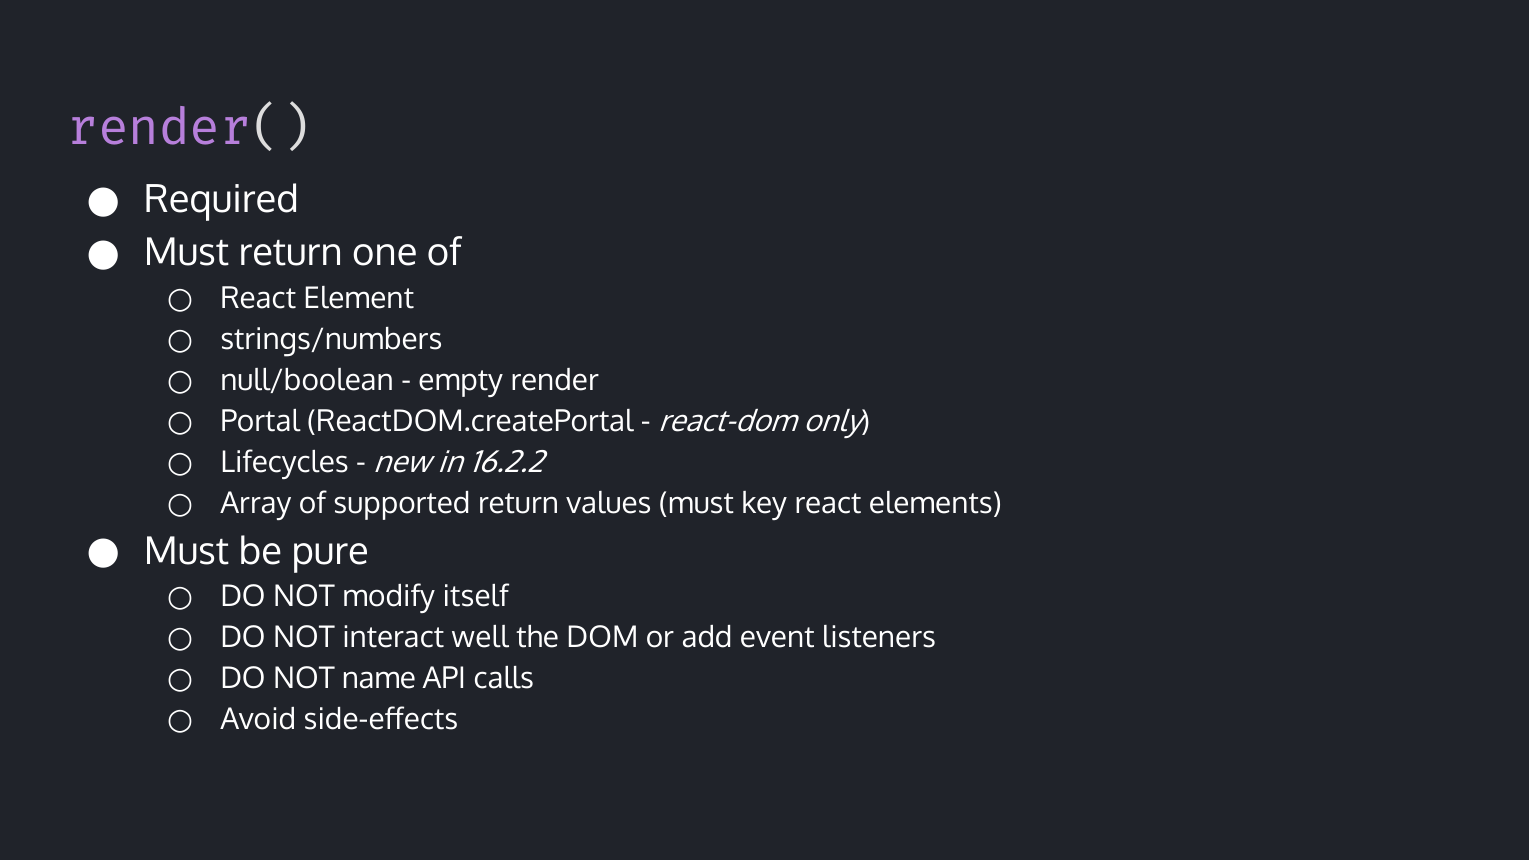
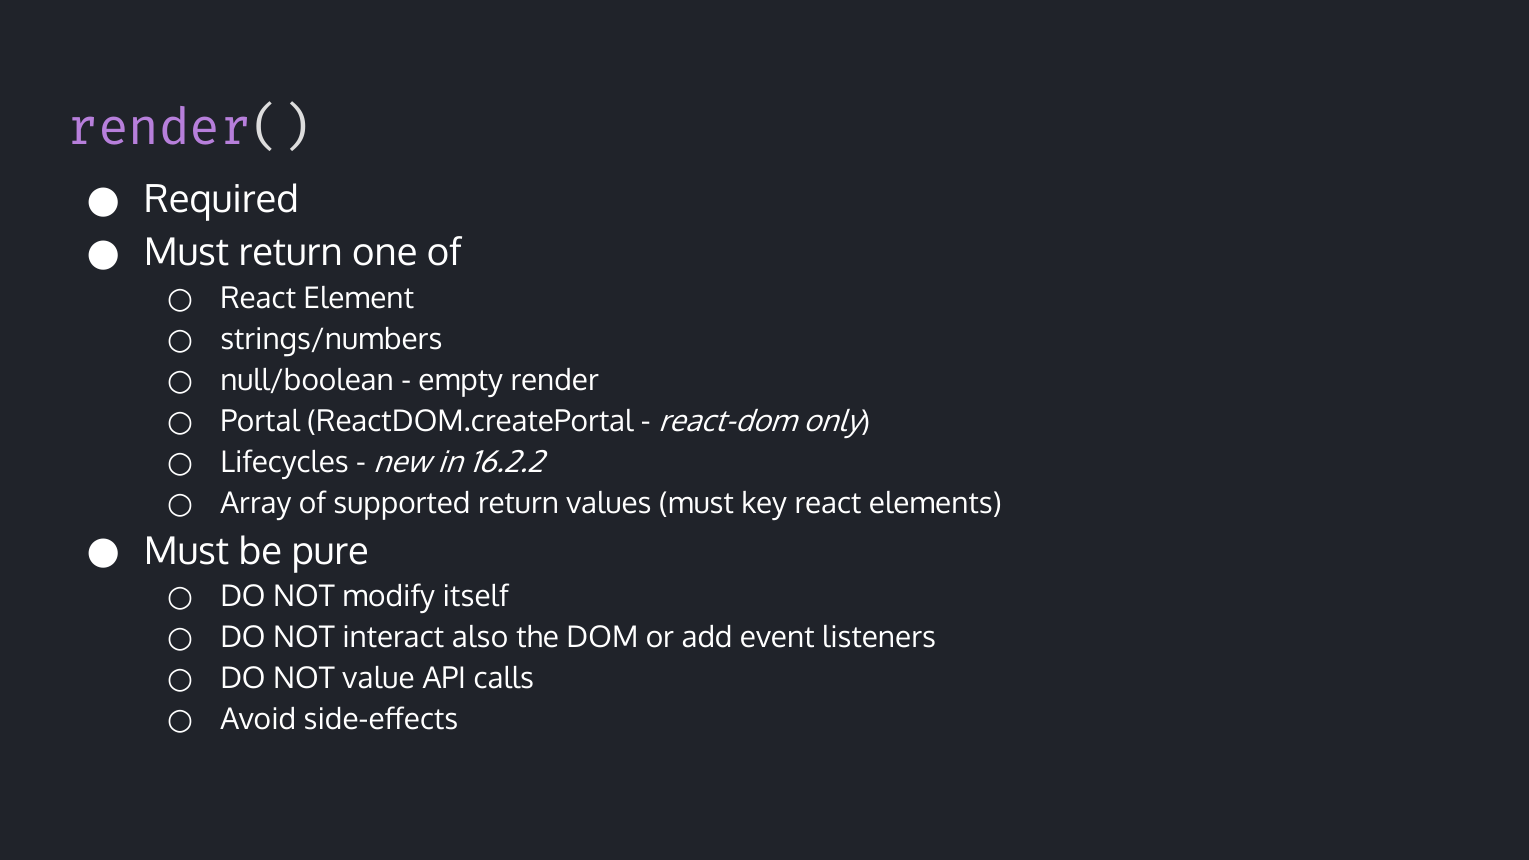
well: well -> also (480, 638)
name: name -> value (379, 679)
